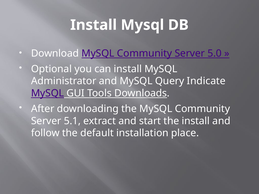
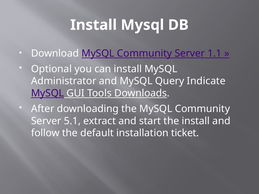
5.0: 5.0 -> 1.1 (215, 53)
place: place -> ticket (185, 133)
